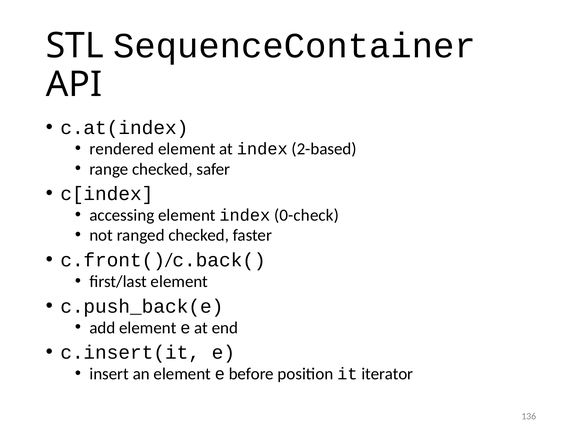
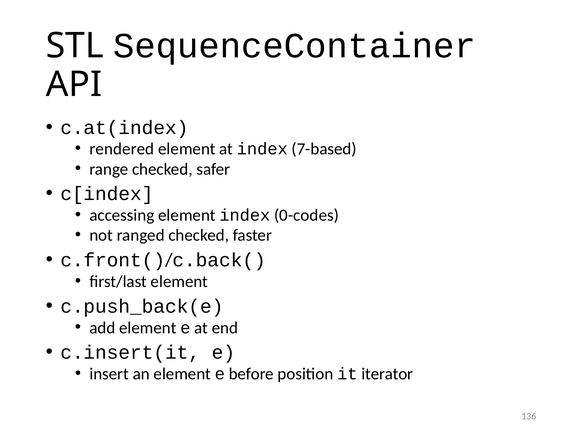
2-based: 2-based -> 7-based (324, 149)
0-check: 0-check -> 0-codes (307, 216)
